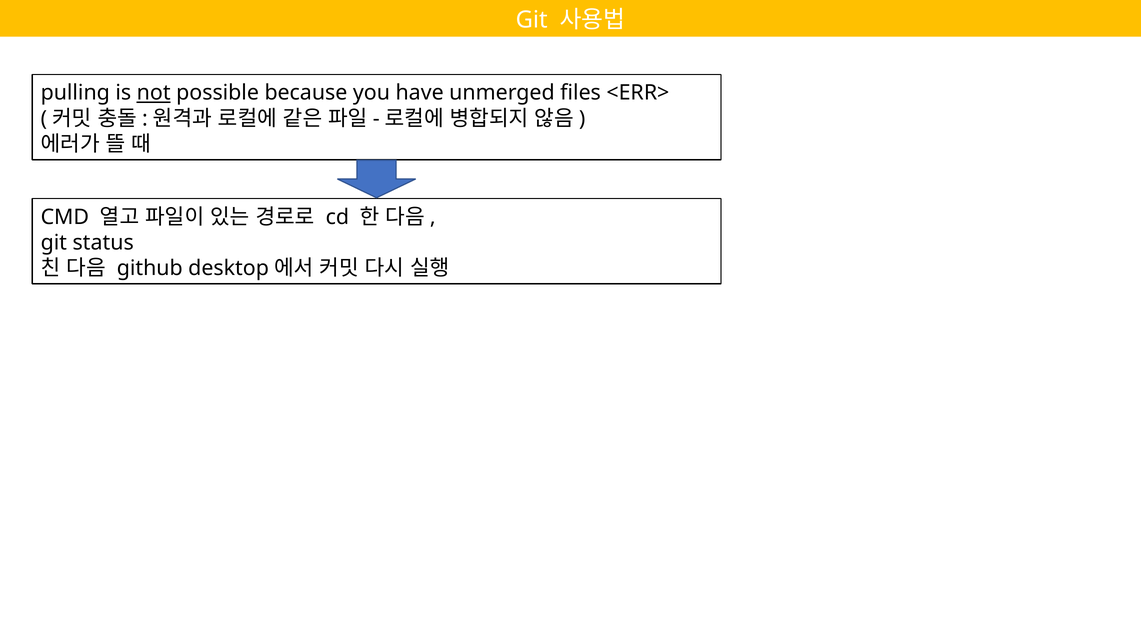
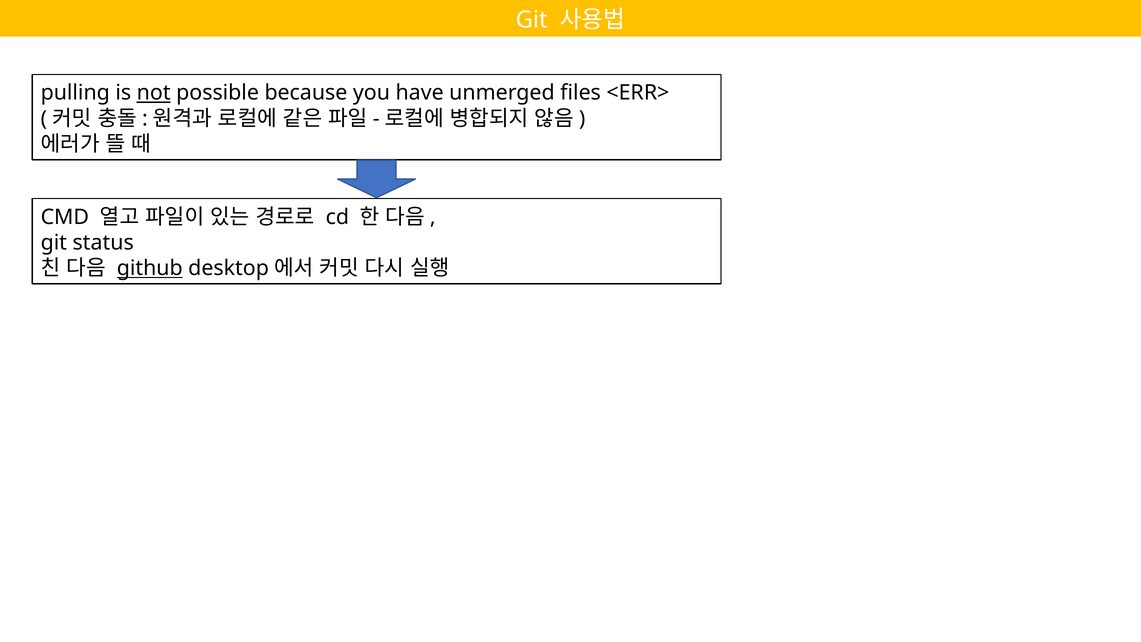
github underline: none -> present (150, 268)
